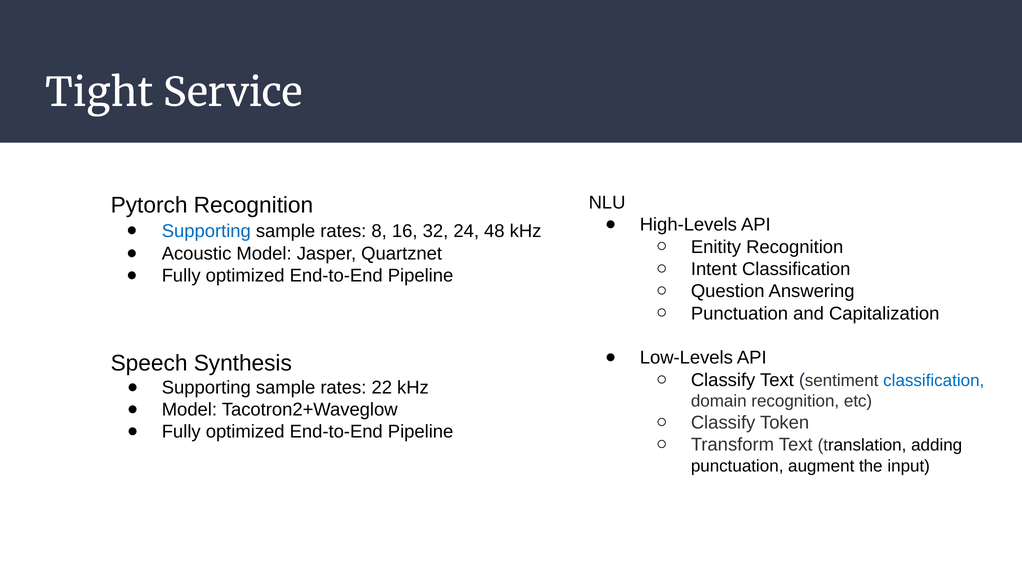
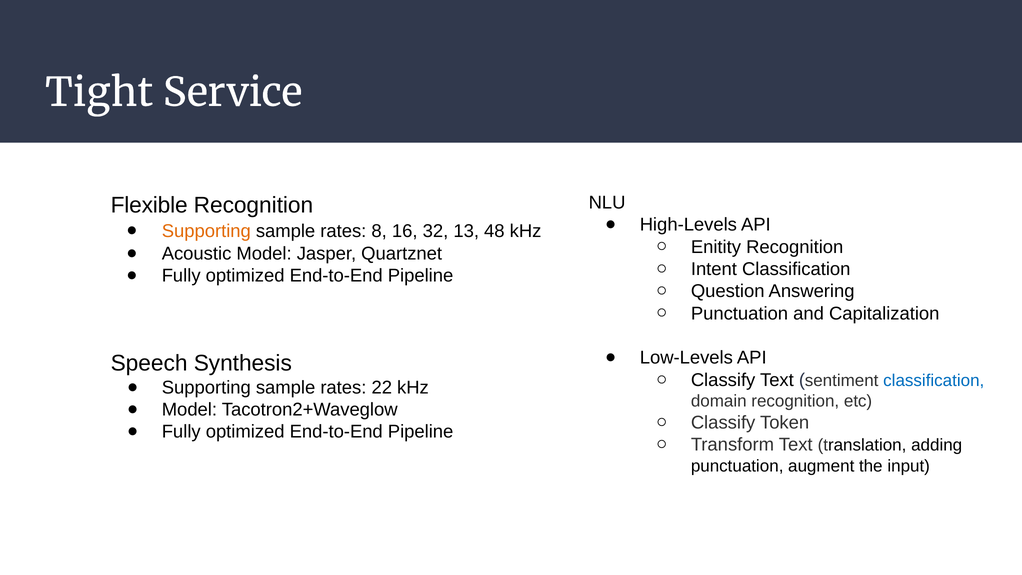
Pytorch: Pytorch -> Flexible (149, 205)
Supporting colour: blue -> orange (206, 231)
24: 24 -> 13 (466, 231)
